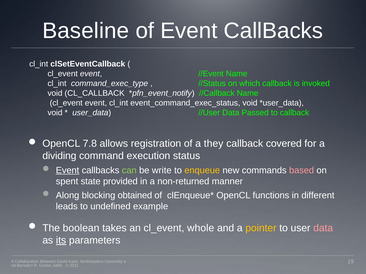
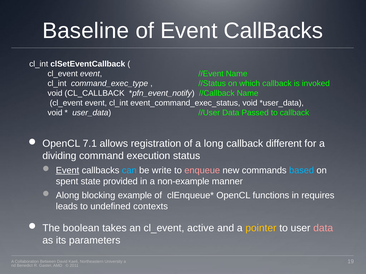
7.8: 7.8 -> 7.1 (90, 144)
they: they -> long (214, 144)
covered: covered -> different (284, 144)
can colour: light green -> light blue (129, 171)
enqueue colour: yellow -> pink (202, 171)
based colour: pink -> light blue (302, 171)
non-returned: non-returned -> non-example (183, 182)
obtained: obtained -> example (135, 196)
different: different -> requires (318, 196)
example: example -> contexts (151, 207)
whole: whole -> active (201, 228)
its underline: present -> none (61, 241)
